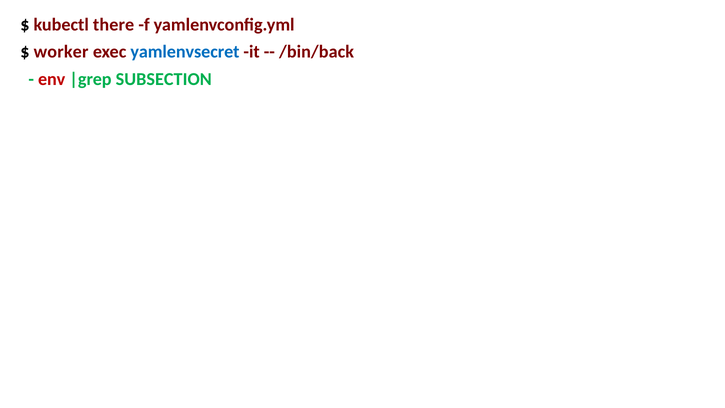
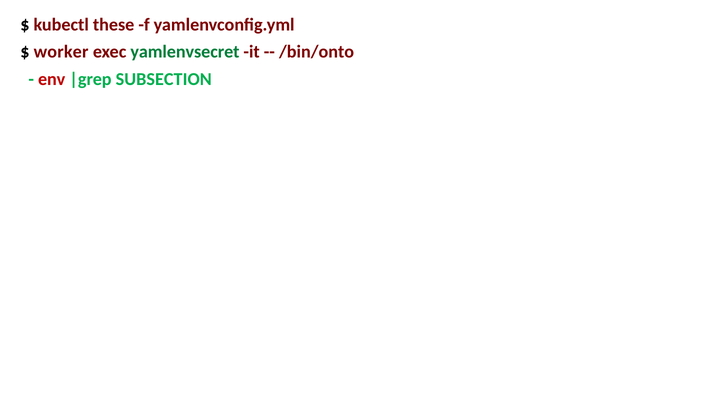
there: there -> these (114, 25)
yamlenvsecret colour: blue -> green (185, 52)
/bin/back: /bin/back -> /bin/onto (317, 52)
